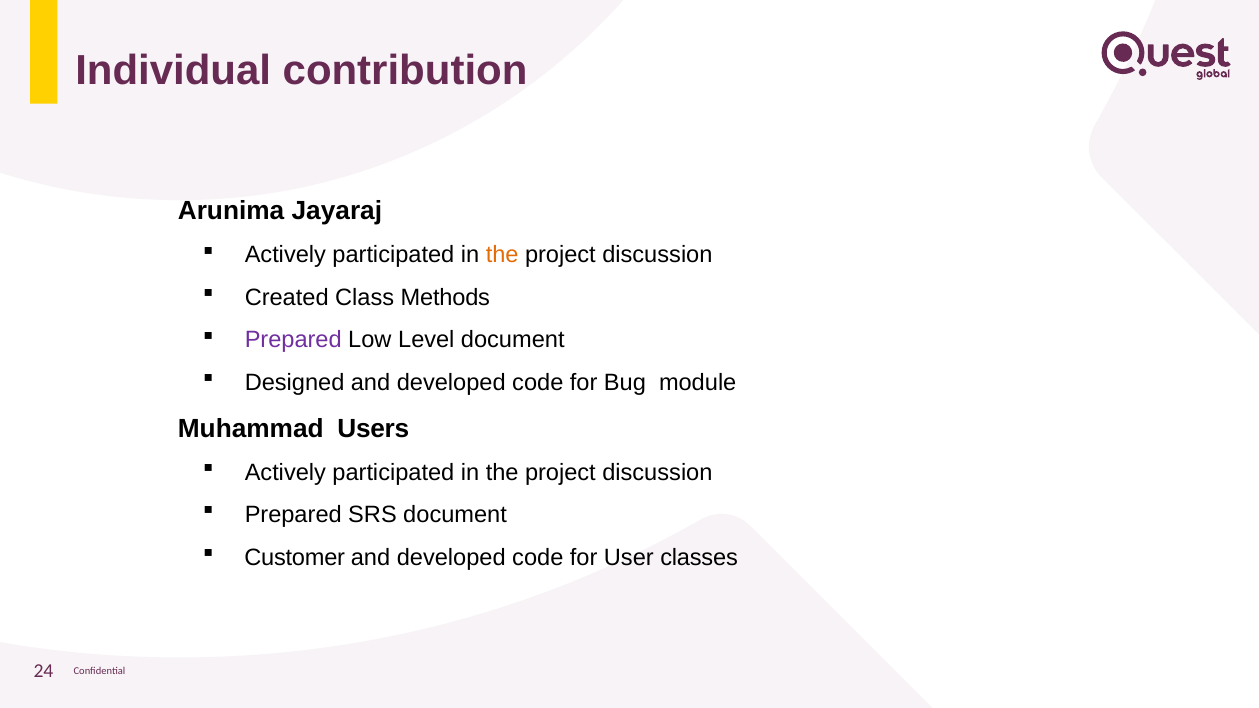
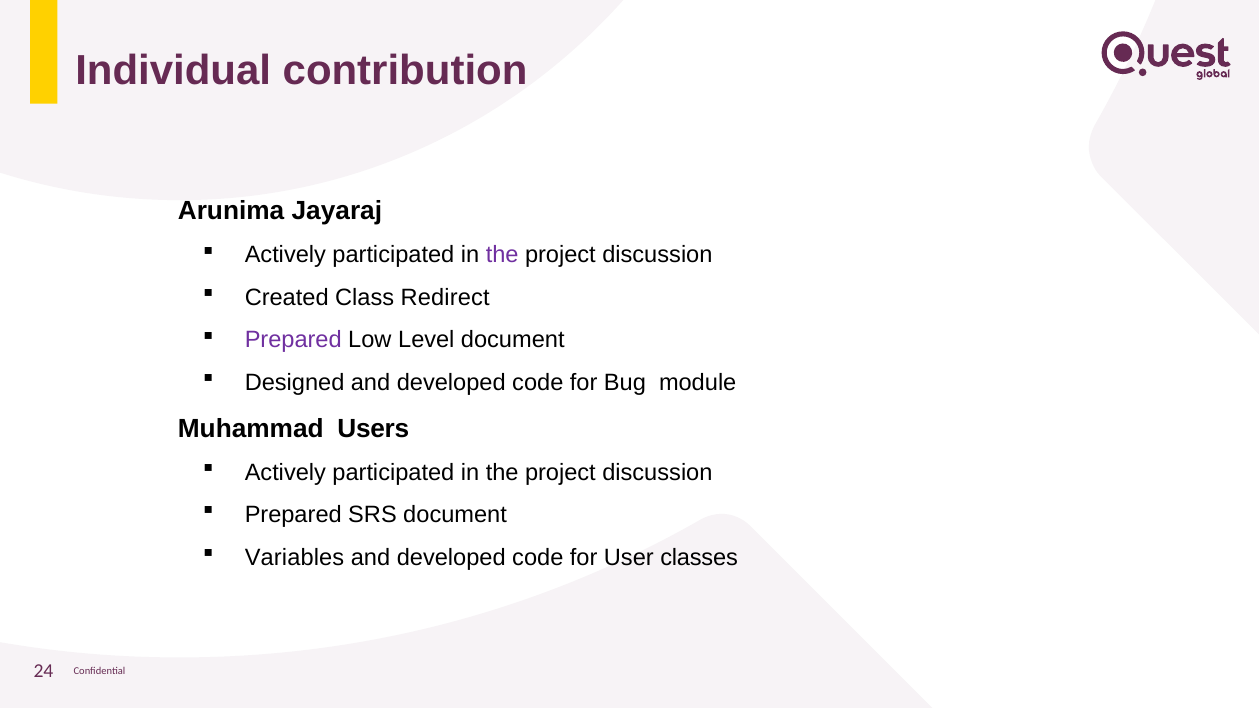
the colour: orange -> purple (502, 255)
Methods: Methods -> Redirect (445, 298)
Customer: Customer -> Variables (294, 557)
